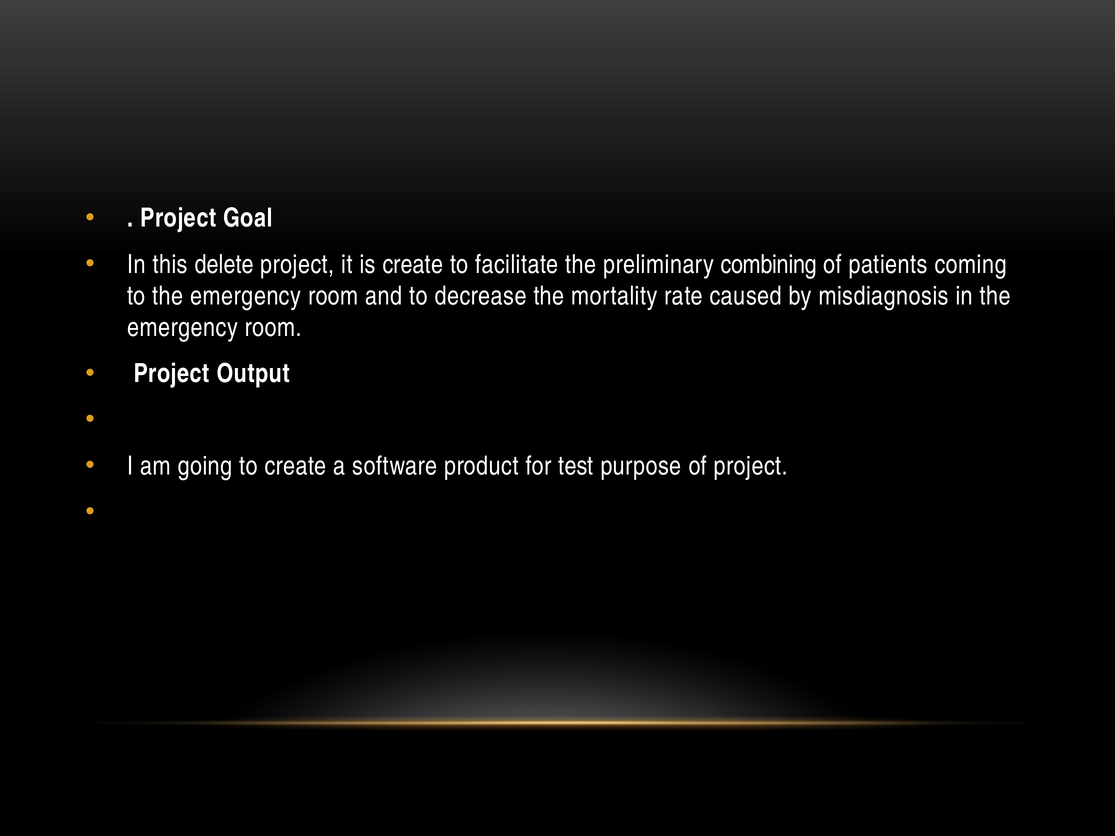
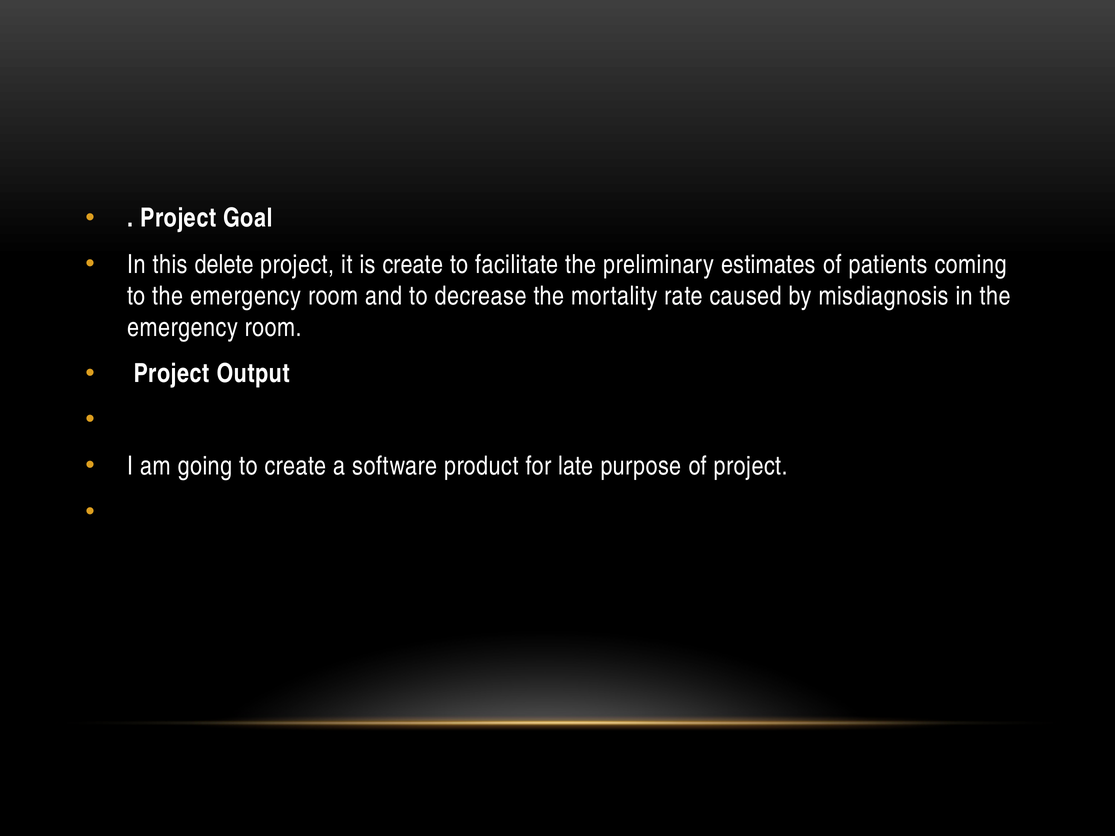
combining: combining -> estimates (768, 265)
test: test -> late (576, 466)
